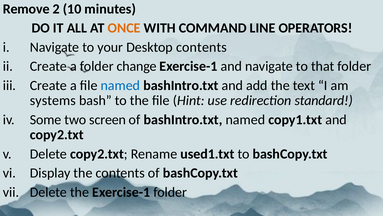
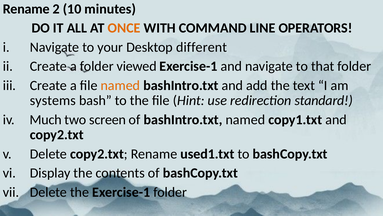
Remove: Remove -> Rename (26, 9)
Desktop contents: contents -> different (202, 47)
change: change -> viewed (137, 66)
named colour: blue -> orange (120, 85)
Some: Some -> Much (46, 119)
